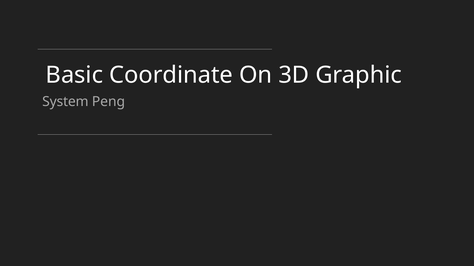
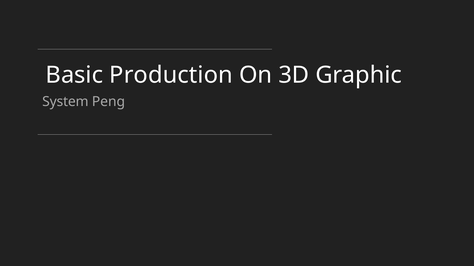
Coordinate: Coordinate -> Production (171, 75)
